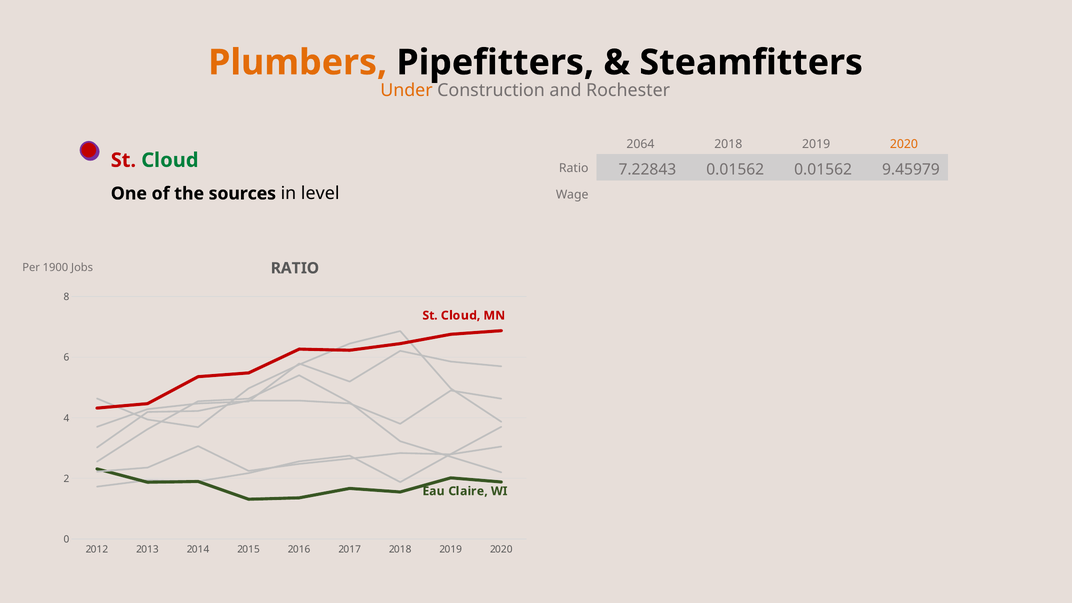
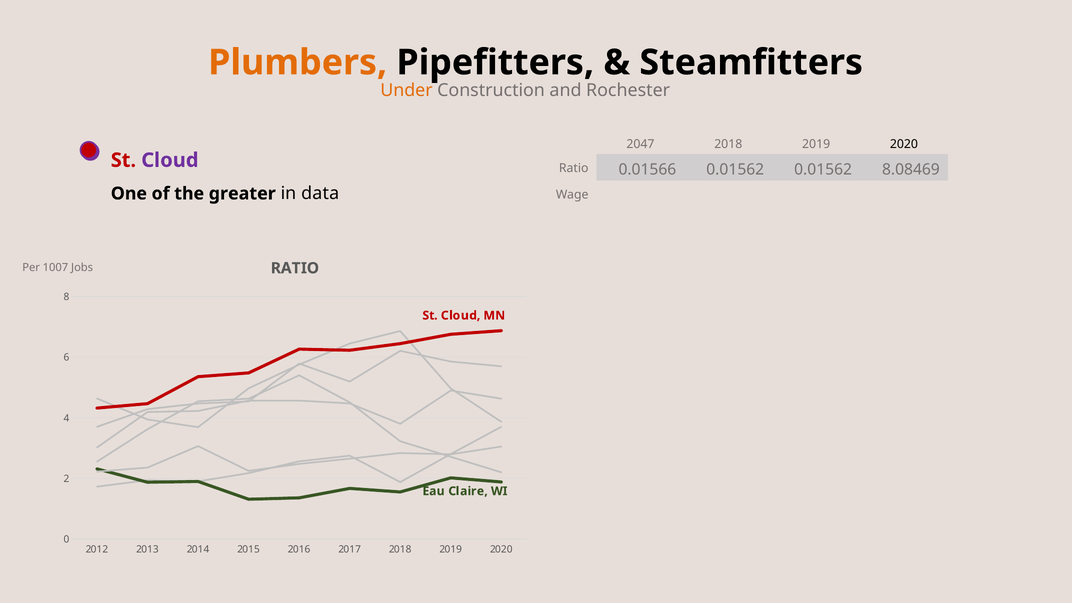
2064: 2064 -> 2047 (640, 144)
2020 colour: orange -> black (904, 144)
Cloud colour: green -> purple (170, 160)
7.22843: 7.22843 -> 0.01566 (647, 169)
9.45979: 9.45979 -> 8.08469 (911, 169)
sources: sources -> greater (242, 194)
level: level -> data (320, 194)
1900: 1900 -> 1007 (55, 268)
